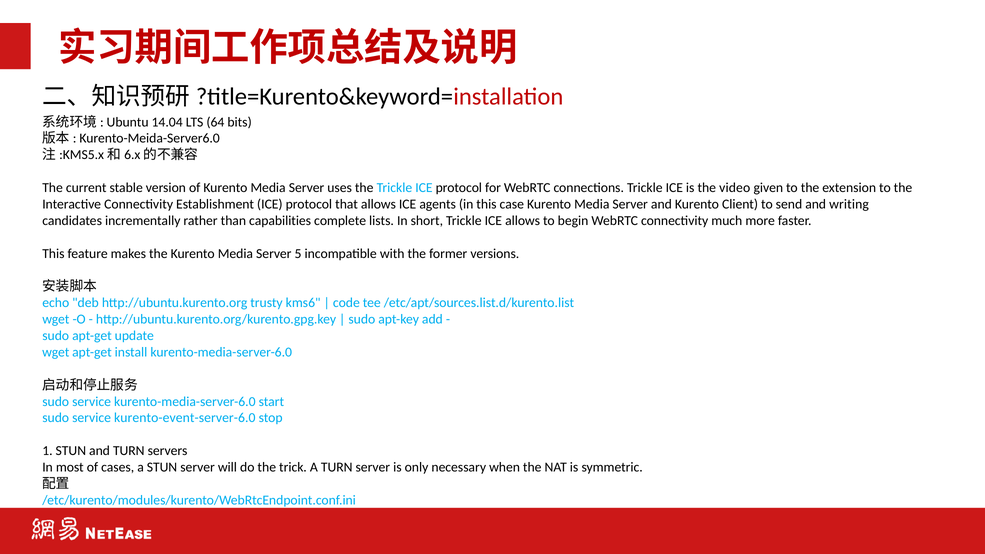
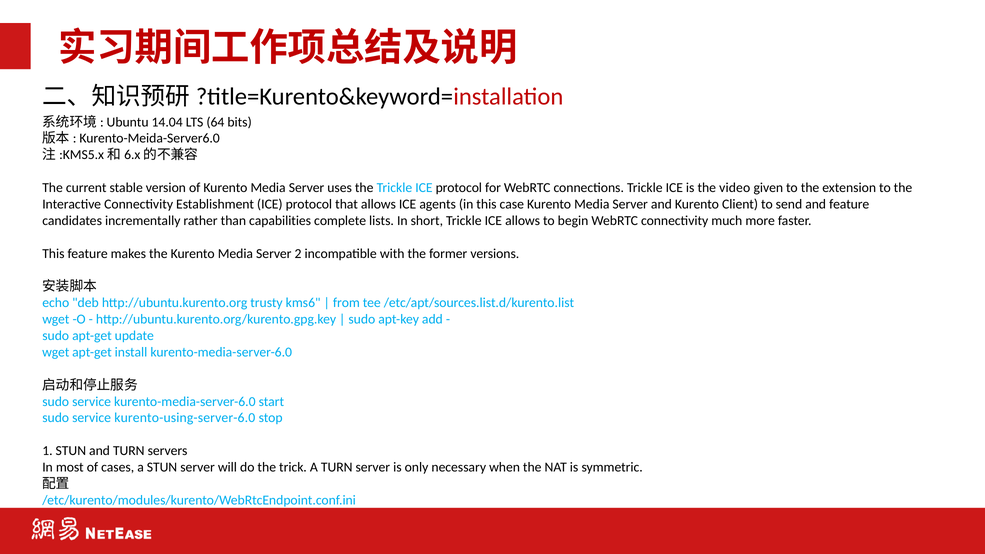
and writing: writing -> feature (849, 204)
5: 5 -> 2 (298, 254)
code: code -> from (346, 303)
kurento-event-server-6.0: kurento-event-server-6.0 -> kurento-using-server-6.0 (185, 418)
